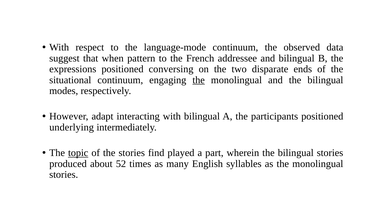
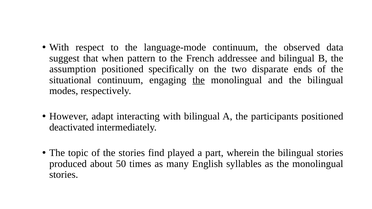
expressions: expressions -> assumption (73, 69)
conversing: conversing -> specifically (171, 69)
underlying: underlying -> deactivated (72, 127)
topic underline: present -> none (78, 153)
52: 52 -> 50 (121, 164)
